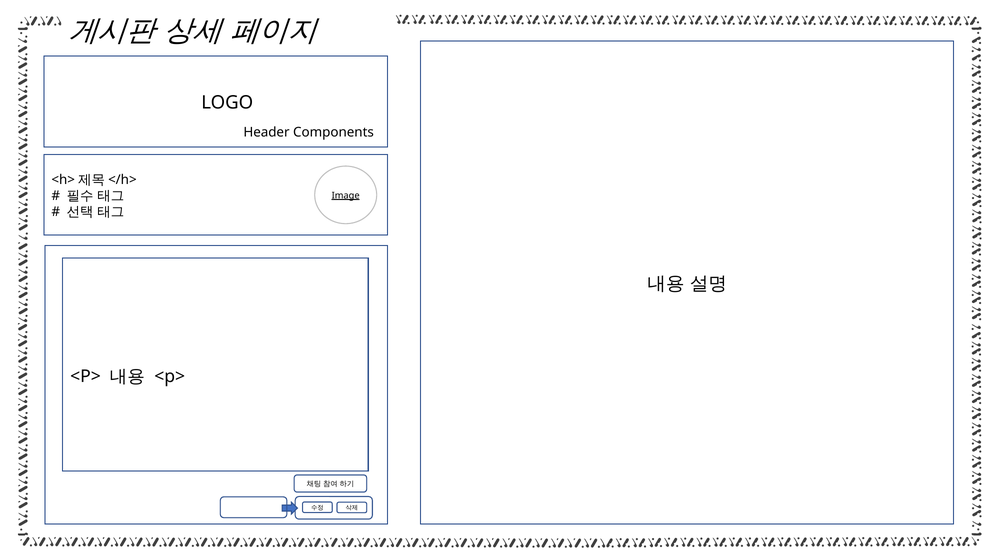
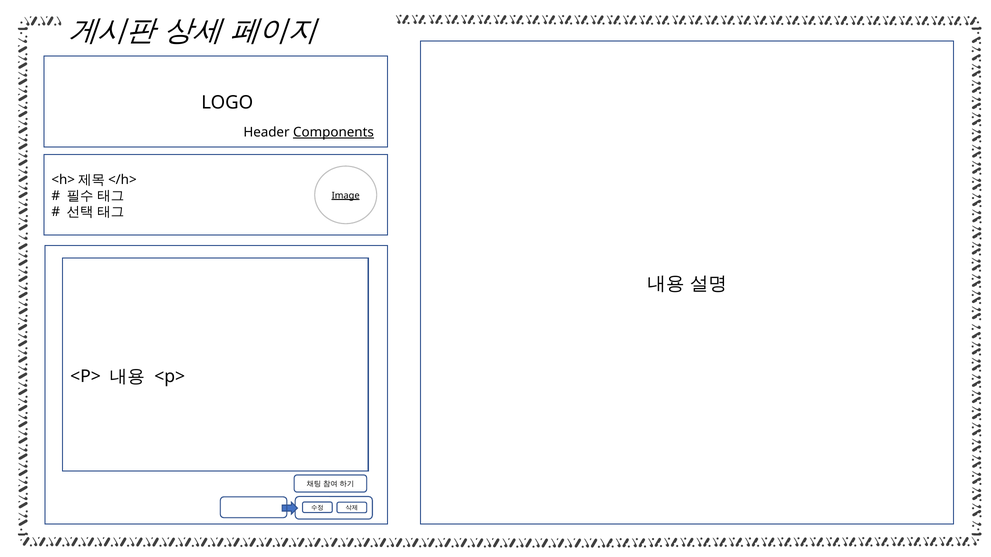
Components underline: none -> present (333, 132)
